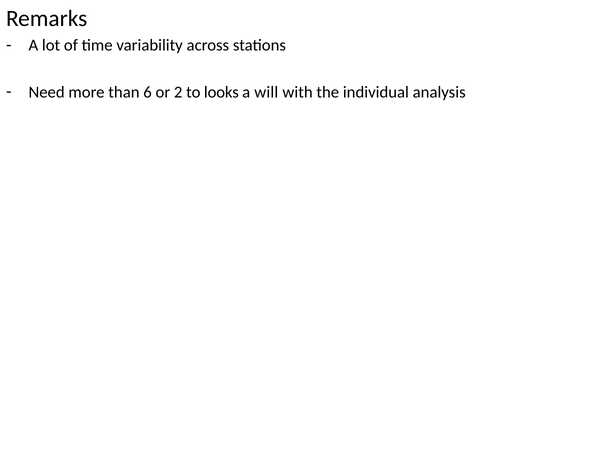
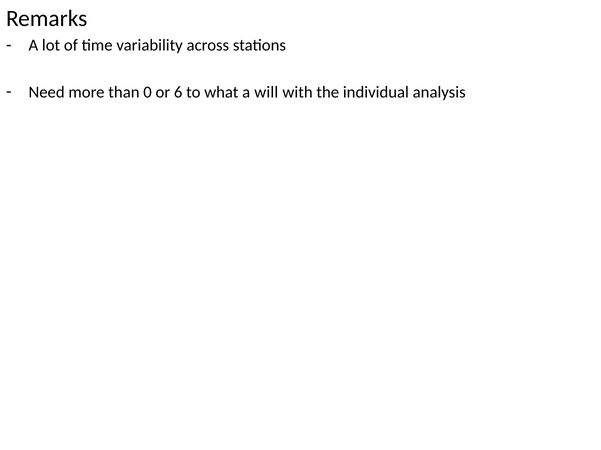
6: 6 -> 0 (148, 92)
2: 2 -> 6 (178, 92)
looks: looks -> what (221, 92)
